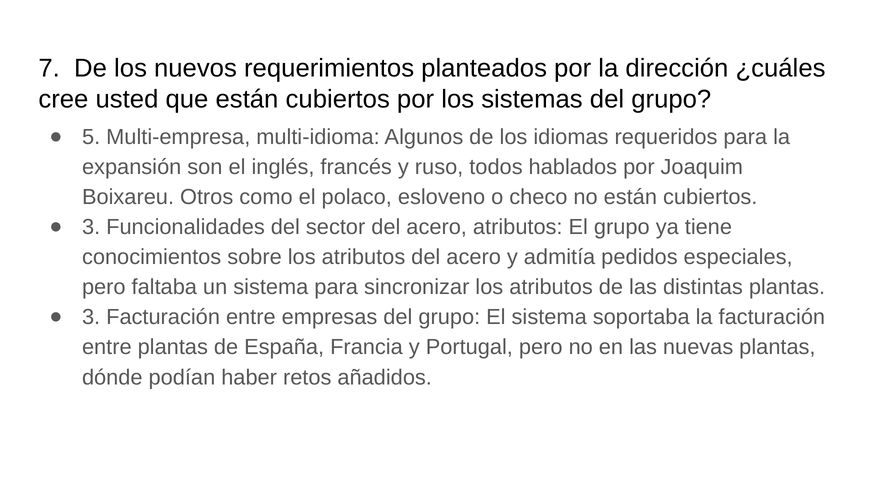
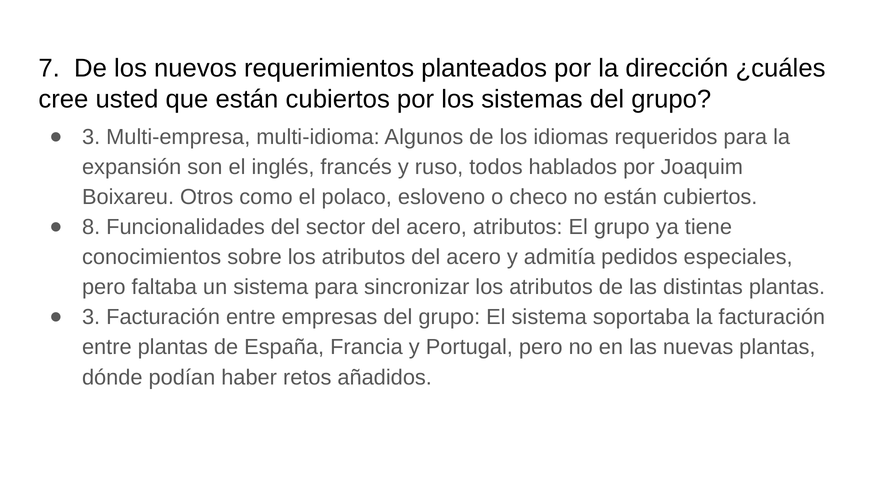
5: 5 -> 3 (91, 137)
3: 3 -> 8 (91, 227)
